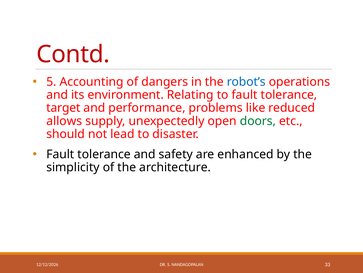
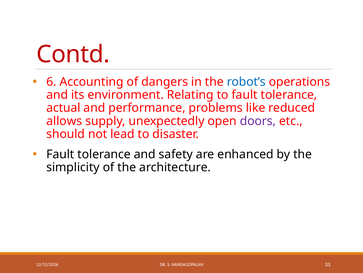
5: 5 -> 6 (51, 82)
target: target -> actual (63, 108)
doors colour: green -> purple (258, 121)
